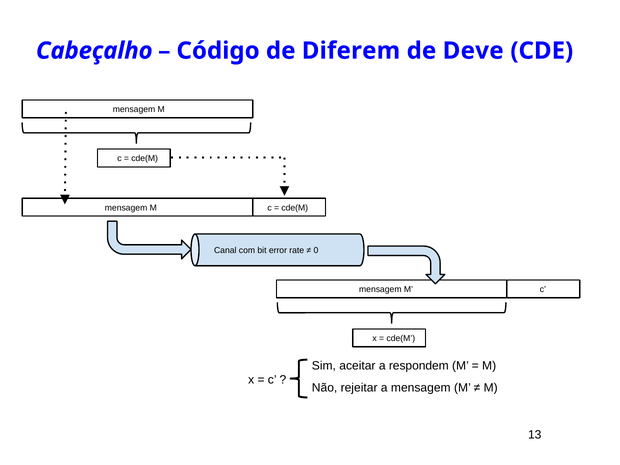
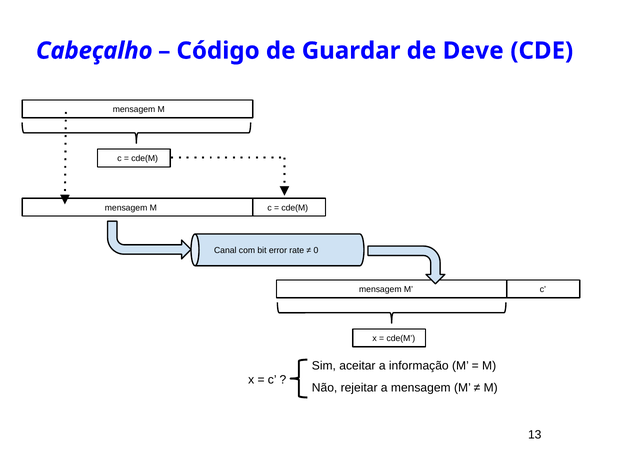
Diferem: Diferem -> Guardar (351, 51)
respondem: respondem -> informação (419, 366)
